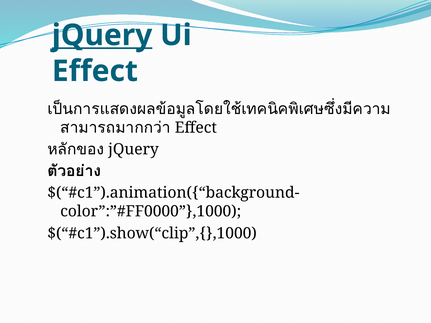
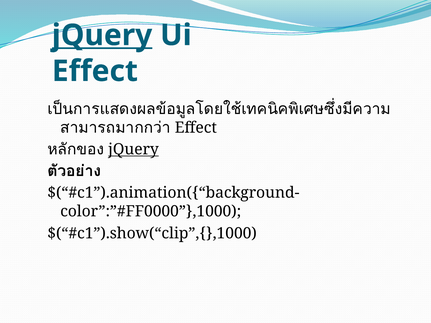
jQuery underline: none -> present (133, 149)
